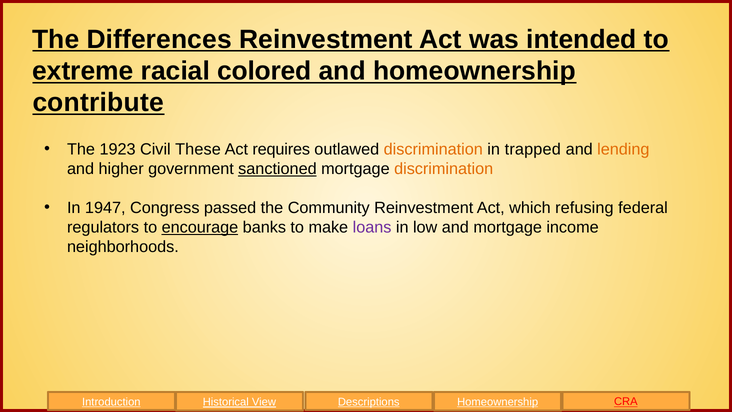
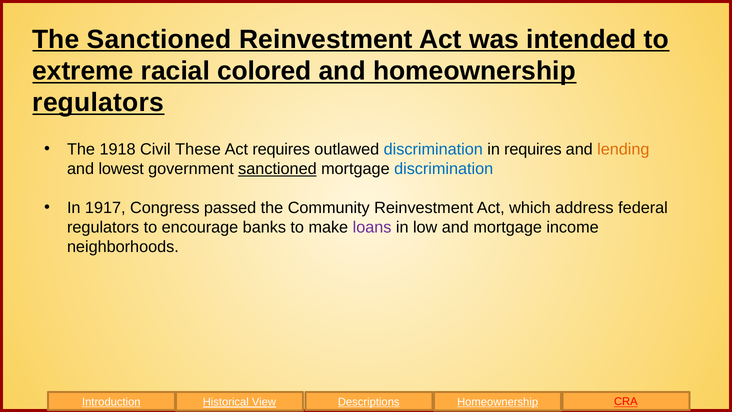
The Differences: Differences -> Sanctioned (159, 39)
contribute: contribute -> regulators (98, 103)
1923: 1923 -> 1918 (118, 149)
discrimination colour: orange -> blue (433, 149)
in trapped: trapped -> requires (533, 149)
higher: higher -> lowest (121, 169)
discrimination colour: orange -> blue (444, 169)
1947: 1947 -> 1917 (105, 208)
refusing: refusing -> address (584, 208)
encourage underline: present -> none (200, 227)
